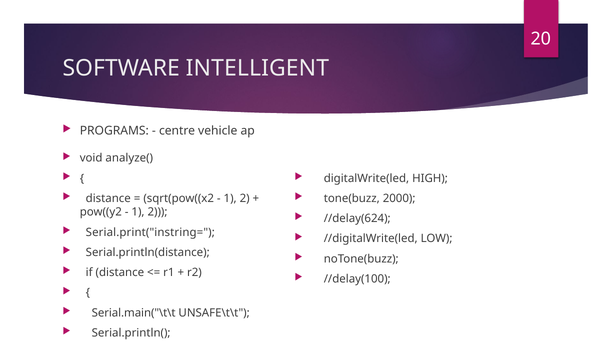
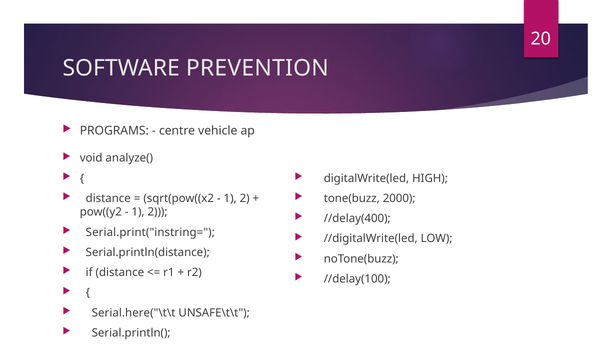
INTELLIGENT: INTELLIGENT -> PREVENTION (257, 68)
//delay(624: //delay(624 -> //delay(400 (357, 219)
Serial.main("\t\t: Serial.main("\t\t -> Serial.here("\t\t (134, 313)
